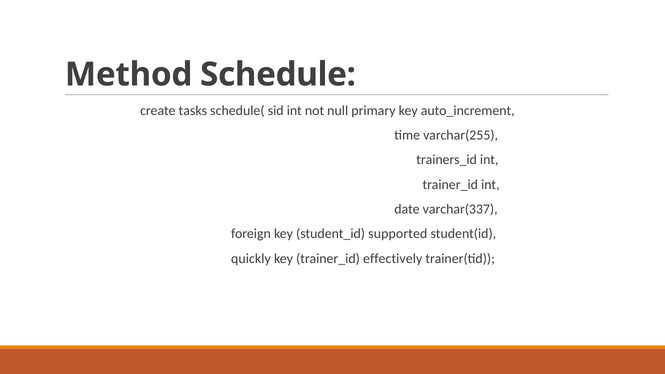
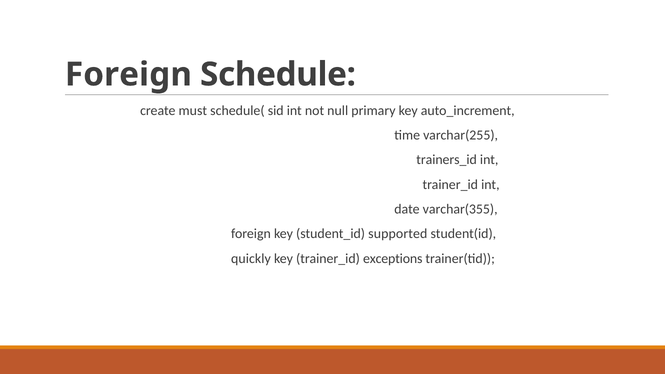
Method: Method -> Foreign (128, 75)
tasks: tasks -> must (193, 111)
varchar(337: varchar(337 -> varchar(355 (460, 209)
effectively: effectively -> exceptions (393, 259)
